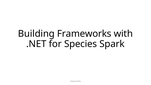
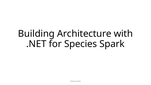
Frameworks: Frameworks -> Architecture (84, 34)
